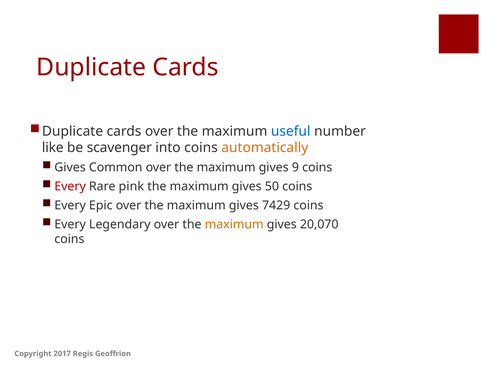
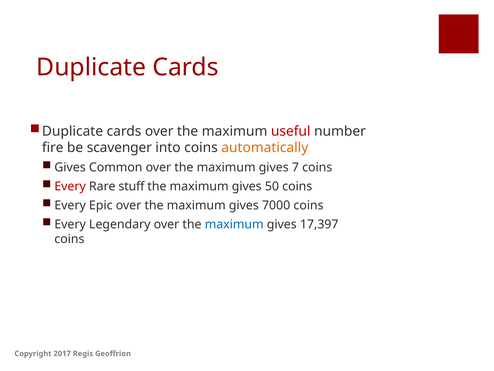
useful colour: blue -> red (291, 131)
like: like -> fire (53, 148)
9: 9 -> 7 (295, 167)
pink: pink -> stuff (131, 186)
7429: 7429 -> 7000 (276, 205)
maximum colour: orange -> blue (234, 224)
20,070: 20,070 -> 17,397 (319, 224)
